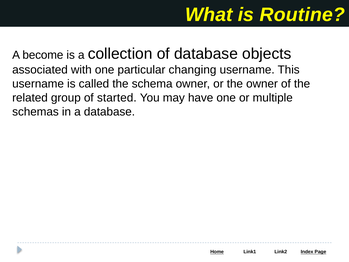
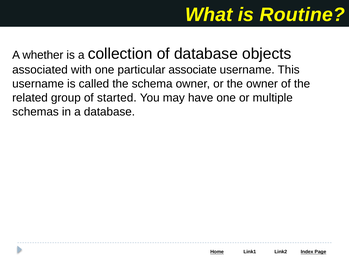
become: become -> whether (43, 55)
changing: changing -> associate (193, 70)
